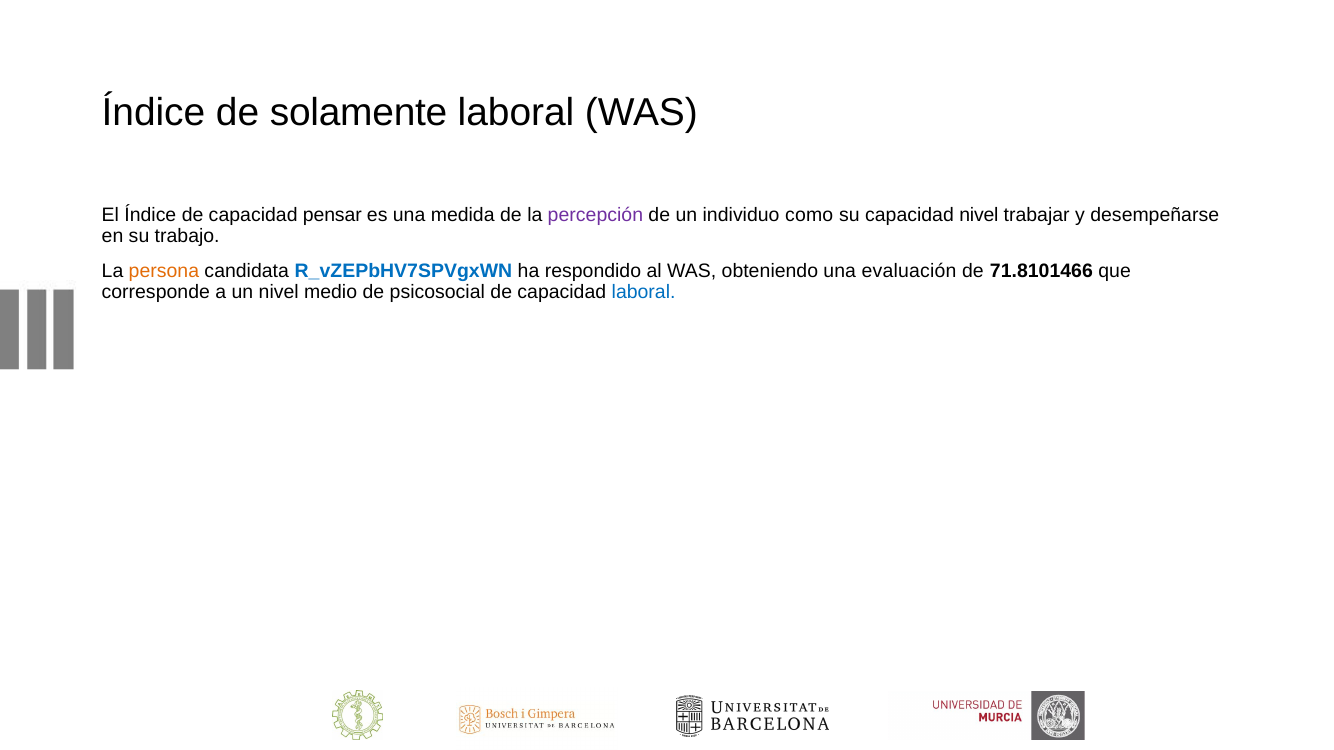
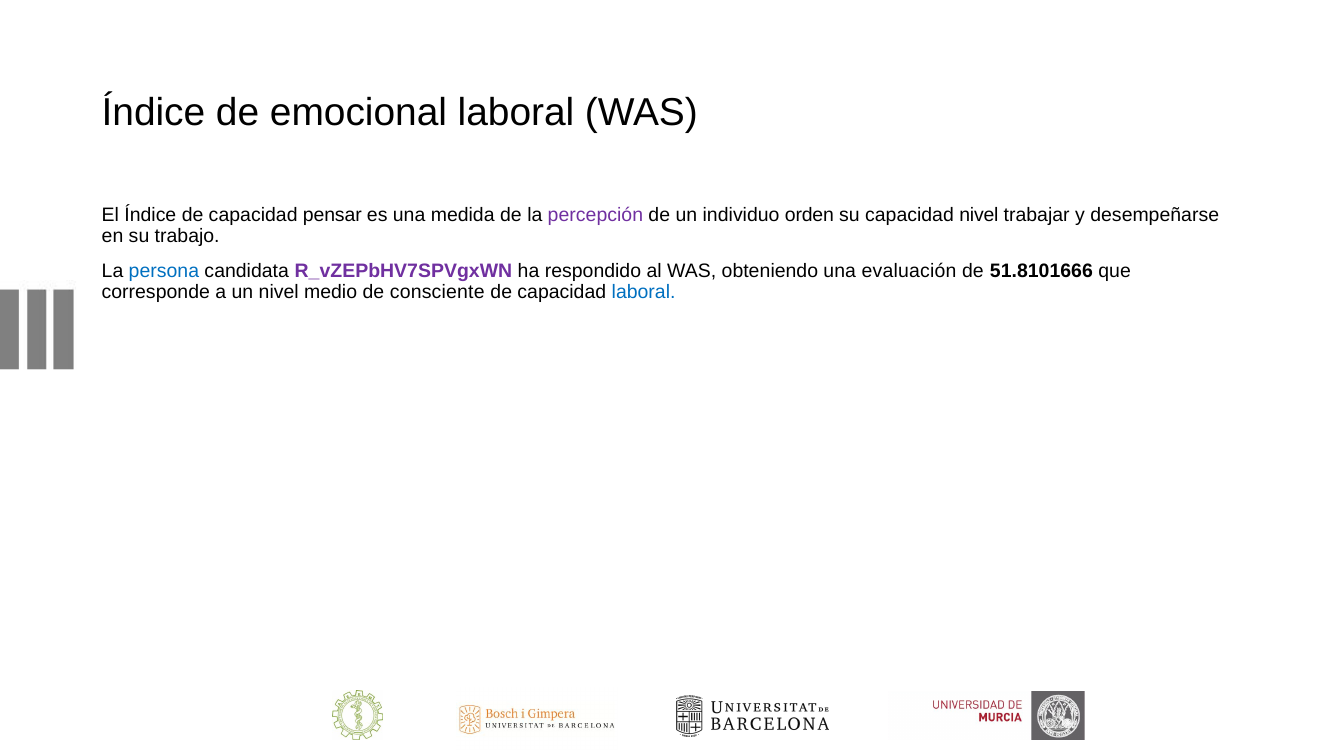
solamente: solamente -> emocional (358, 112)
como: como -> orden (809, 215)
persona colour: orange -> blue (164, 271)
R_vZEPbHV7SPVgxWN colour: blue -> purple (403, 271)
71.8101466: 71.8101466 -> 51.8101666 (1041, 271)
psicosocial: psicosocial -> consciente (437, 292)
